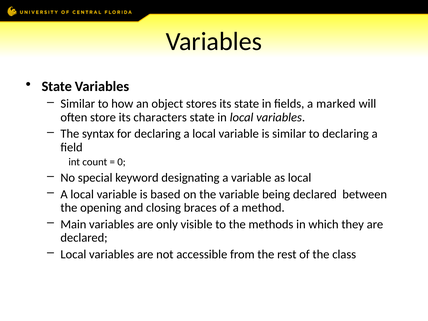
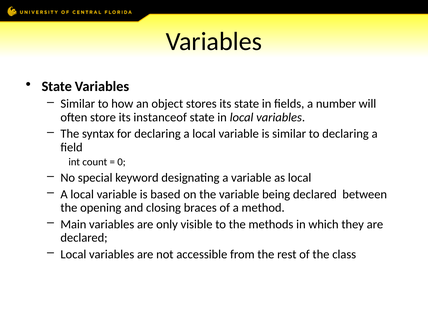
marked: marked -> number (336, 104)
characters: characters -> instanceof (160, 117)
